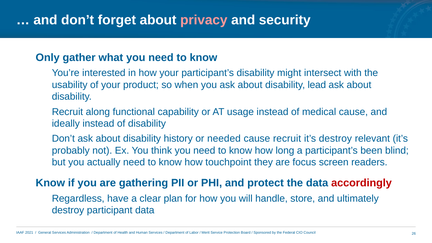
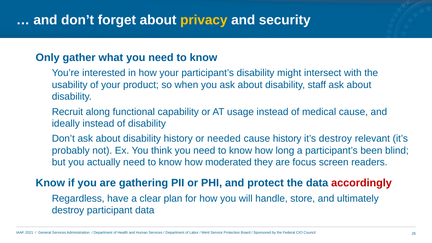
privacy colour: pink -> yellow (204, 20)
lead: lead -> staff (317, 85)
cause recruit: recruit -> history (287, 139)
touchpoint: touchpoint -> moderated (228, 162)
